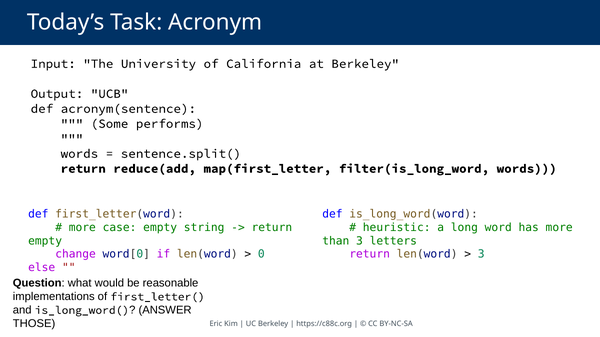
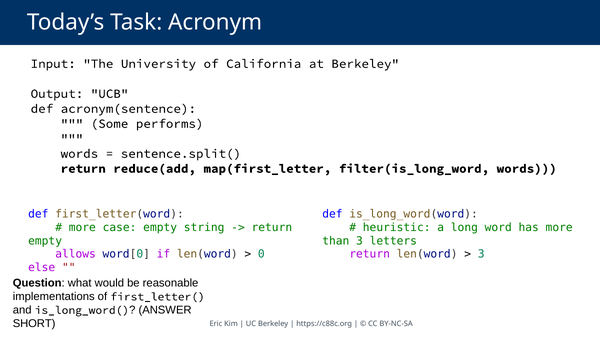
change: change -> allows (76, 255)
THOSE: THOSE -> SHORT (34, 324)
